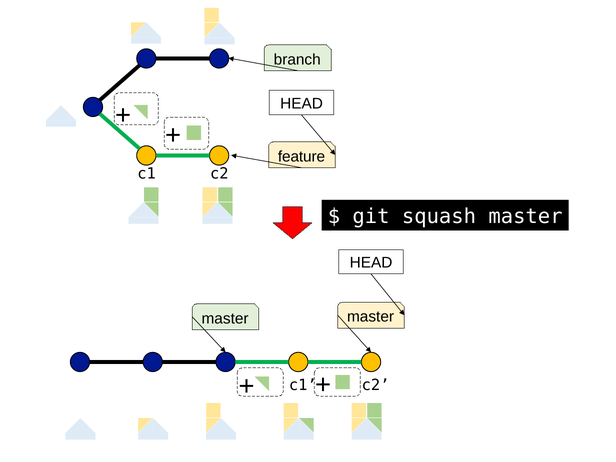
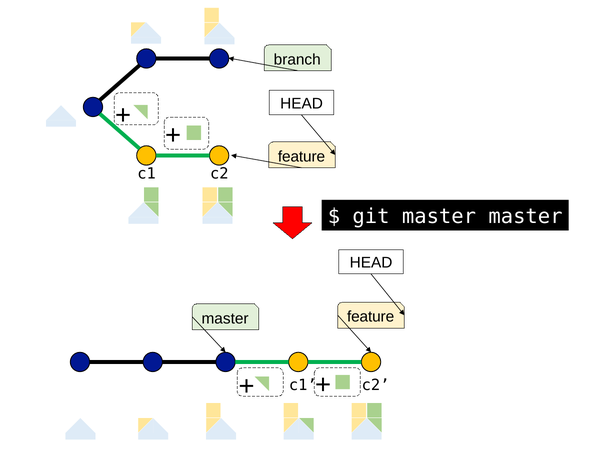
git squash: squash -> master (439, 217)
master master: master -> feature (371, 317)
